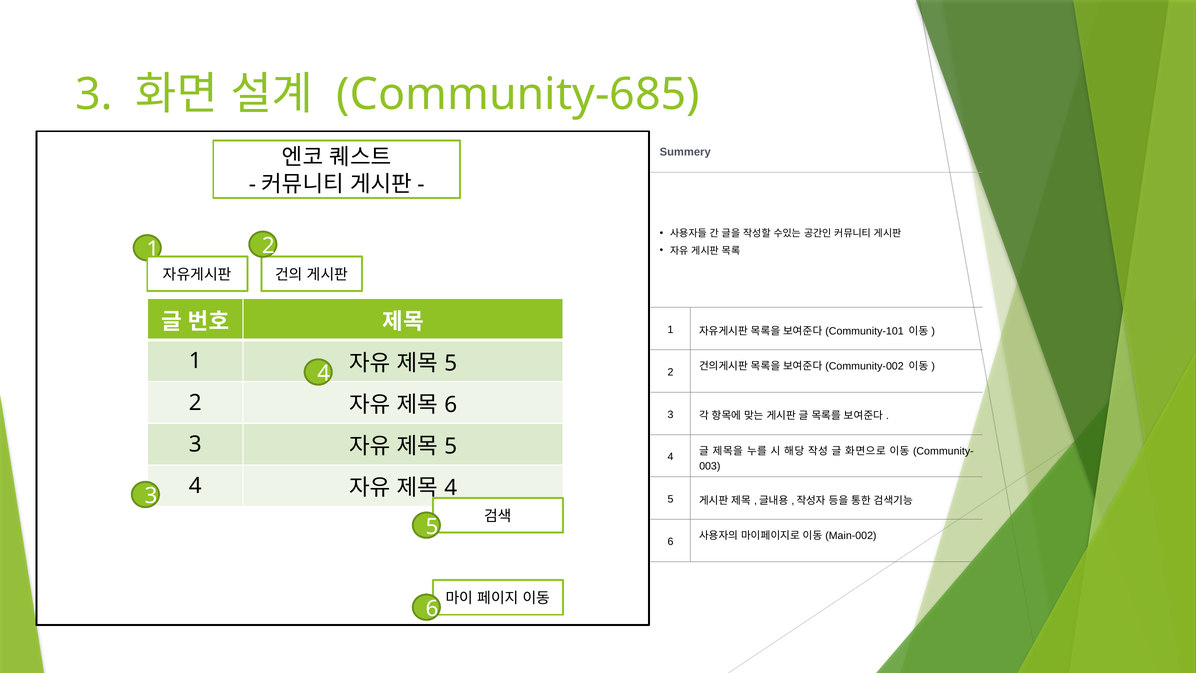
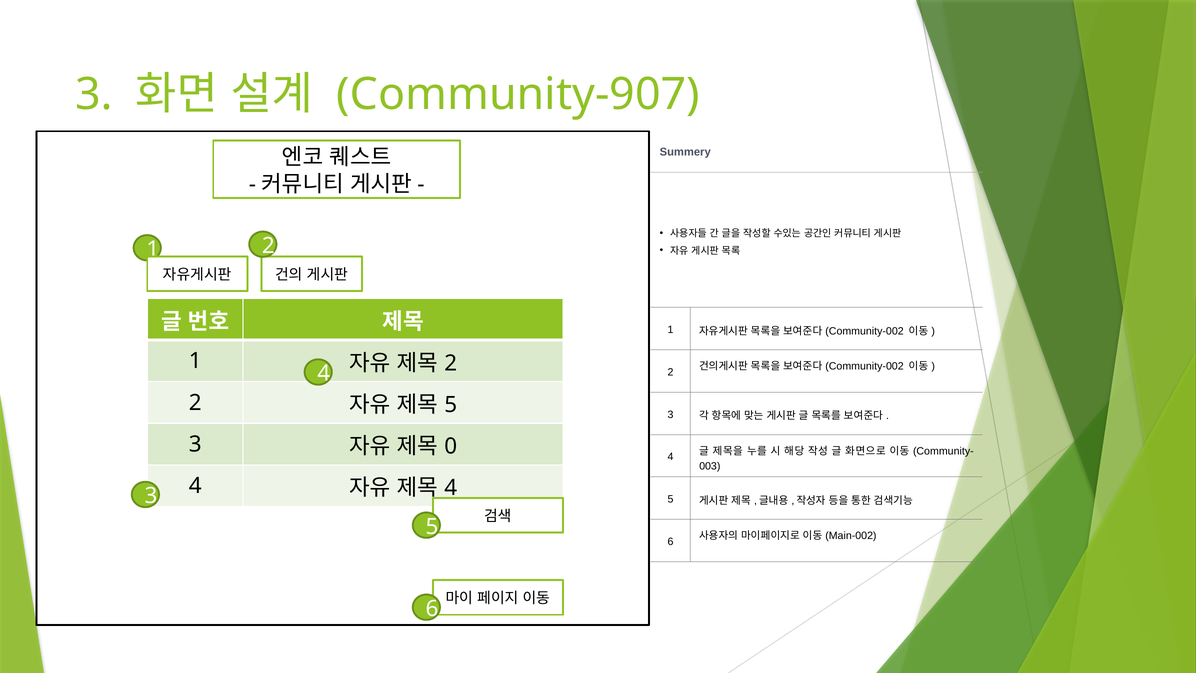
Community-685: Community-685 -> Community-907 (518, 94)
Community-101: Community-101 -> Community-002 (865, 331)
5: 5 -> 2 (451, 363)
6: 6 -> 5 (451, 405)
5: 5 -> 0 (451, 446)
